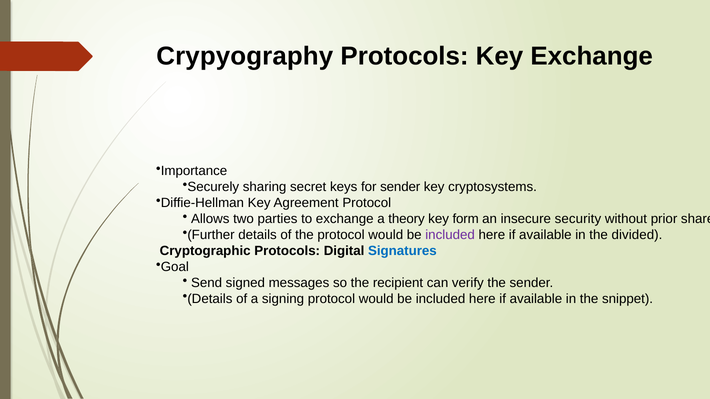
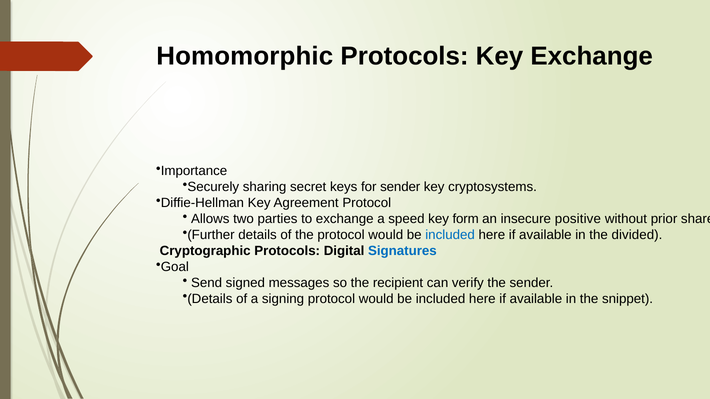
Crypyography: Crypyography -> Homomorphic (245, 56)
theory: theory -> speed (406, 219)
security: security -> positive (578, 219)
included colour: purple -> blue (450, 235)
